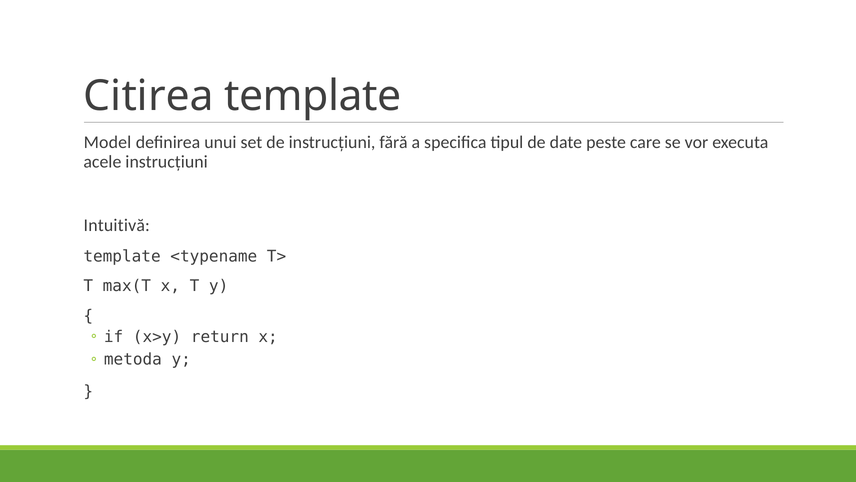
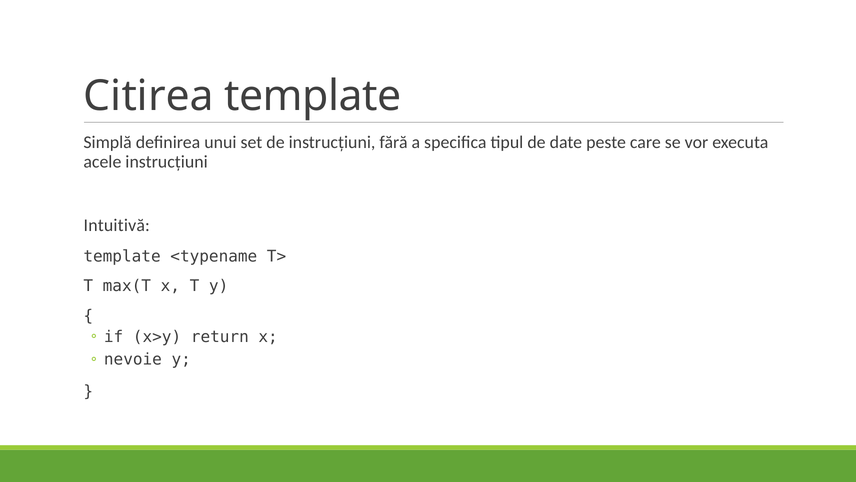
Model: Model -> Simplă (108, 142)
metoda: metoda -> nevoie (133, 359)
